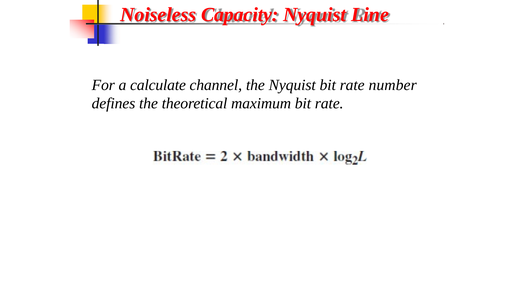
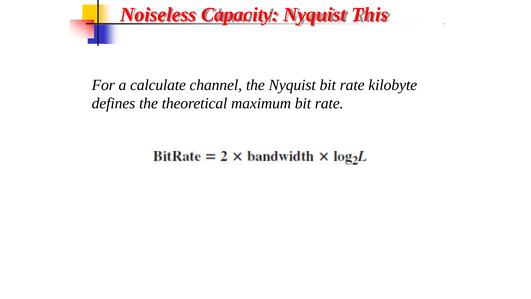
Line: Line -> This (370, 15)
number: number -> kilobyte (393, 85)
